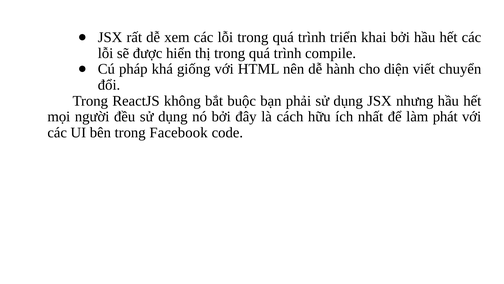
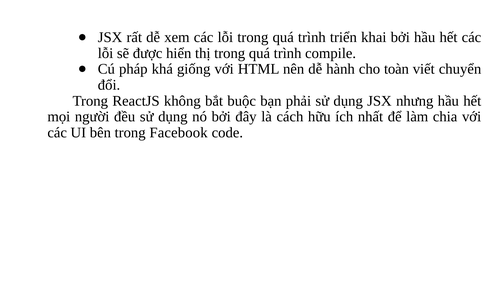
diện: diện -> toàn (396, 69)
phát: phát -> chia (445, 117)
